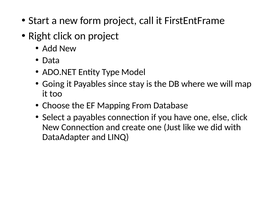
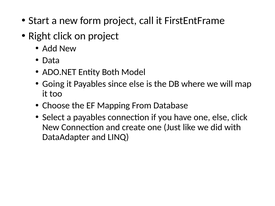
Type: Type -> Both (111, 72)
since stay: stay -> else (137, 84)
